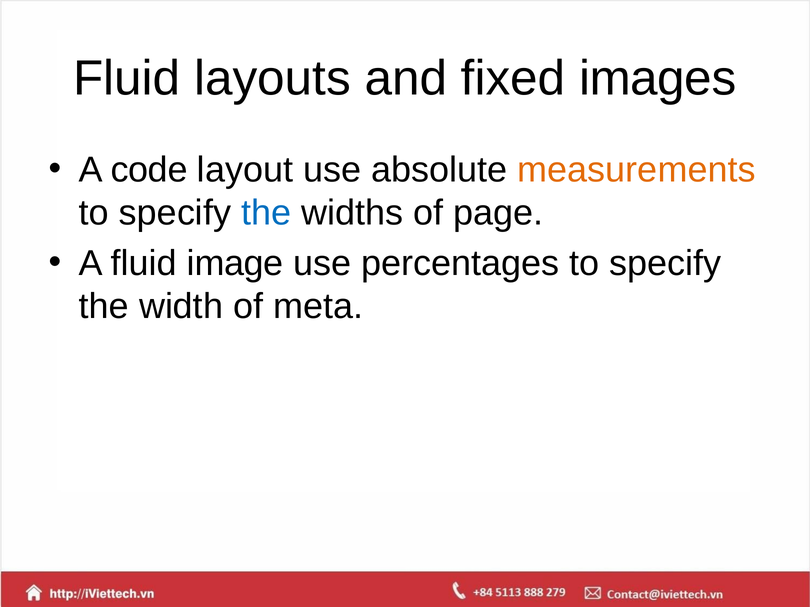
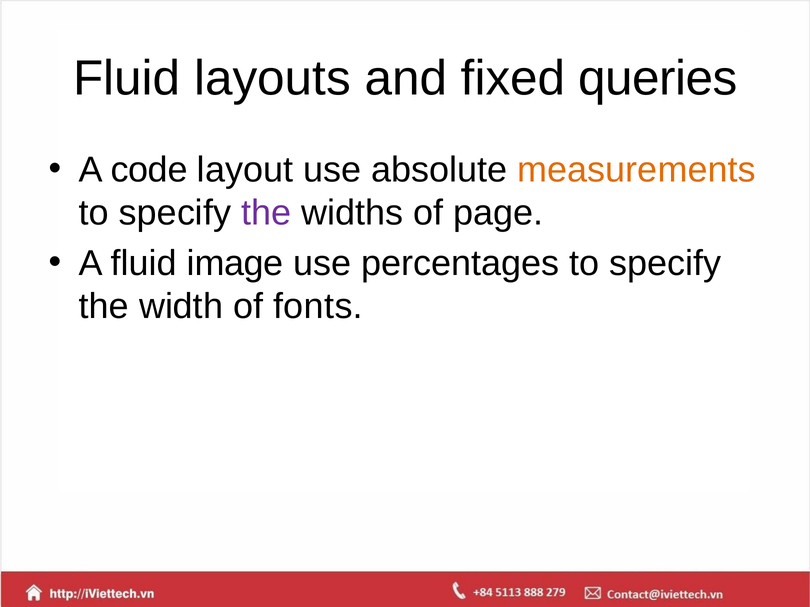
images: images -> queries (658, 78)
the colour: blue -> purple (266, 213)
meta: meta -> fonts (318, 307)
